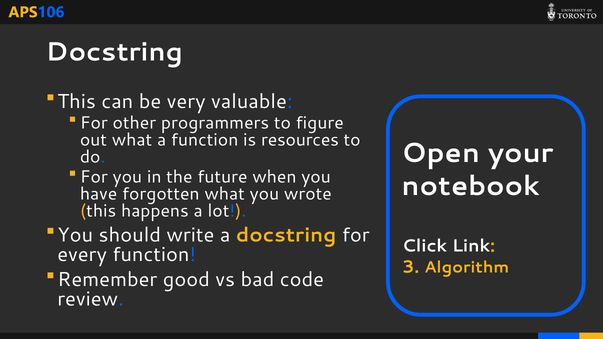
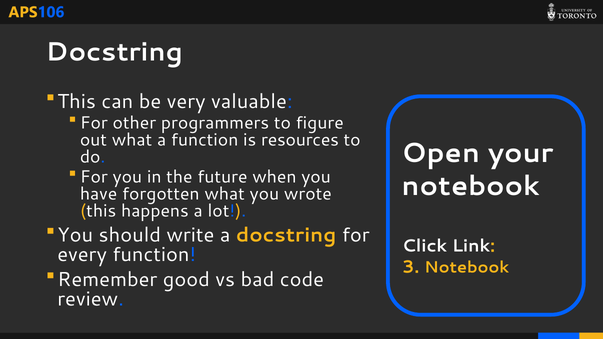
3 Algorithm: Algorithm -> Notebook (467, 268)
